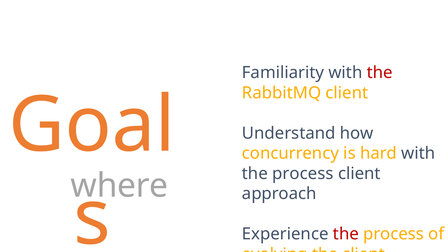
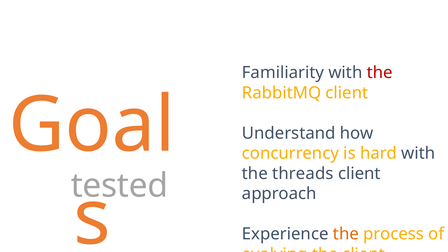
process: process -> threads (303, 174)
where: where -> tested (119, 186)
the colour: red -> orange (346, 234)
